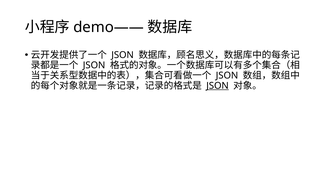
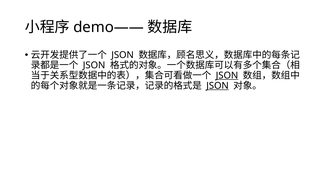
JSON underline: none -> present (227, 76)
